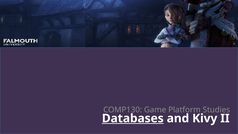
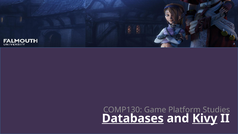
Kivy underline: none -> present (205, 118)
